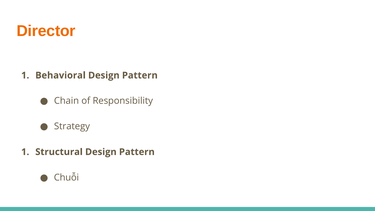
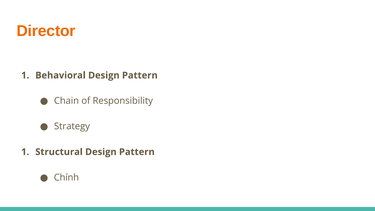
Chuỗi: Chuỗi -> Chính (66, 177)
